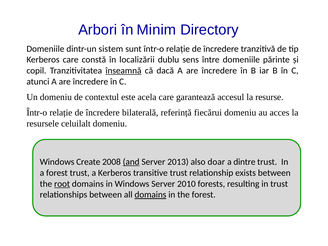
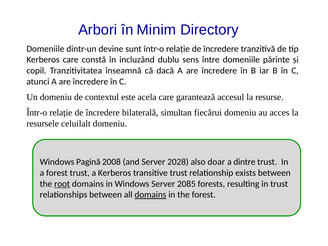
sistem: sistem -> devine (111, 49)
localizării: localizării -> incluzând (137, 60)
înseamnă underline: present -> none (123, 71)
referință: referință -> simultan (176, 113)
Create: Create -> Pagină (88, 162)
and underline: present -> none (131, 162)
2013: 2013 -> 2028 (178, 162)
2010: 2010 -> 2085 (186, 184)
